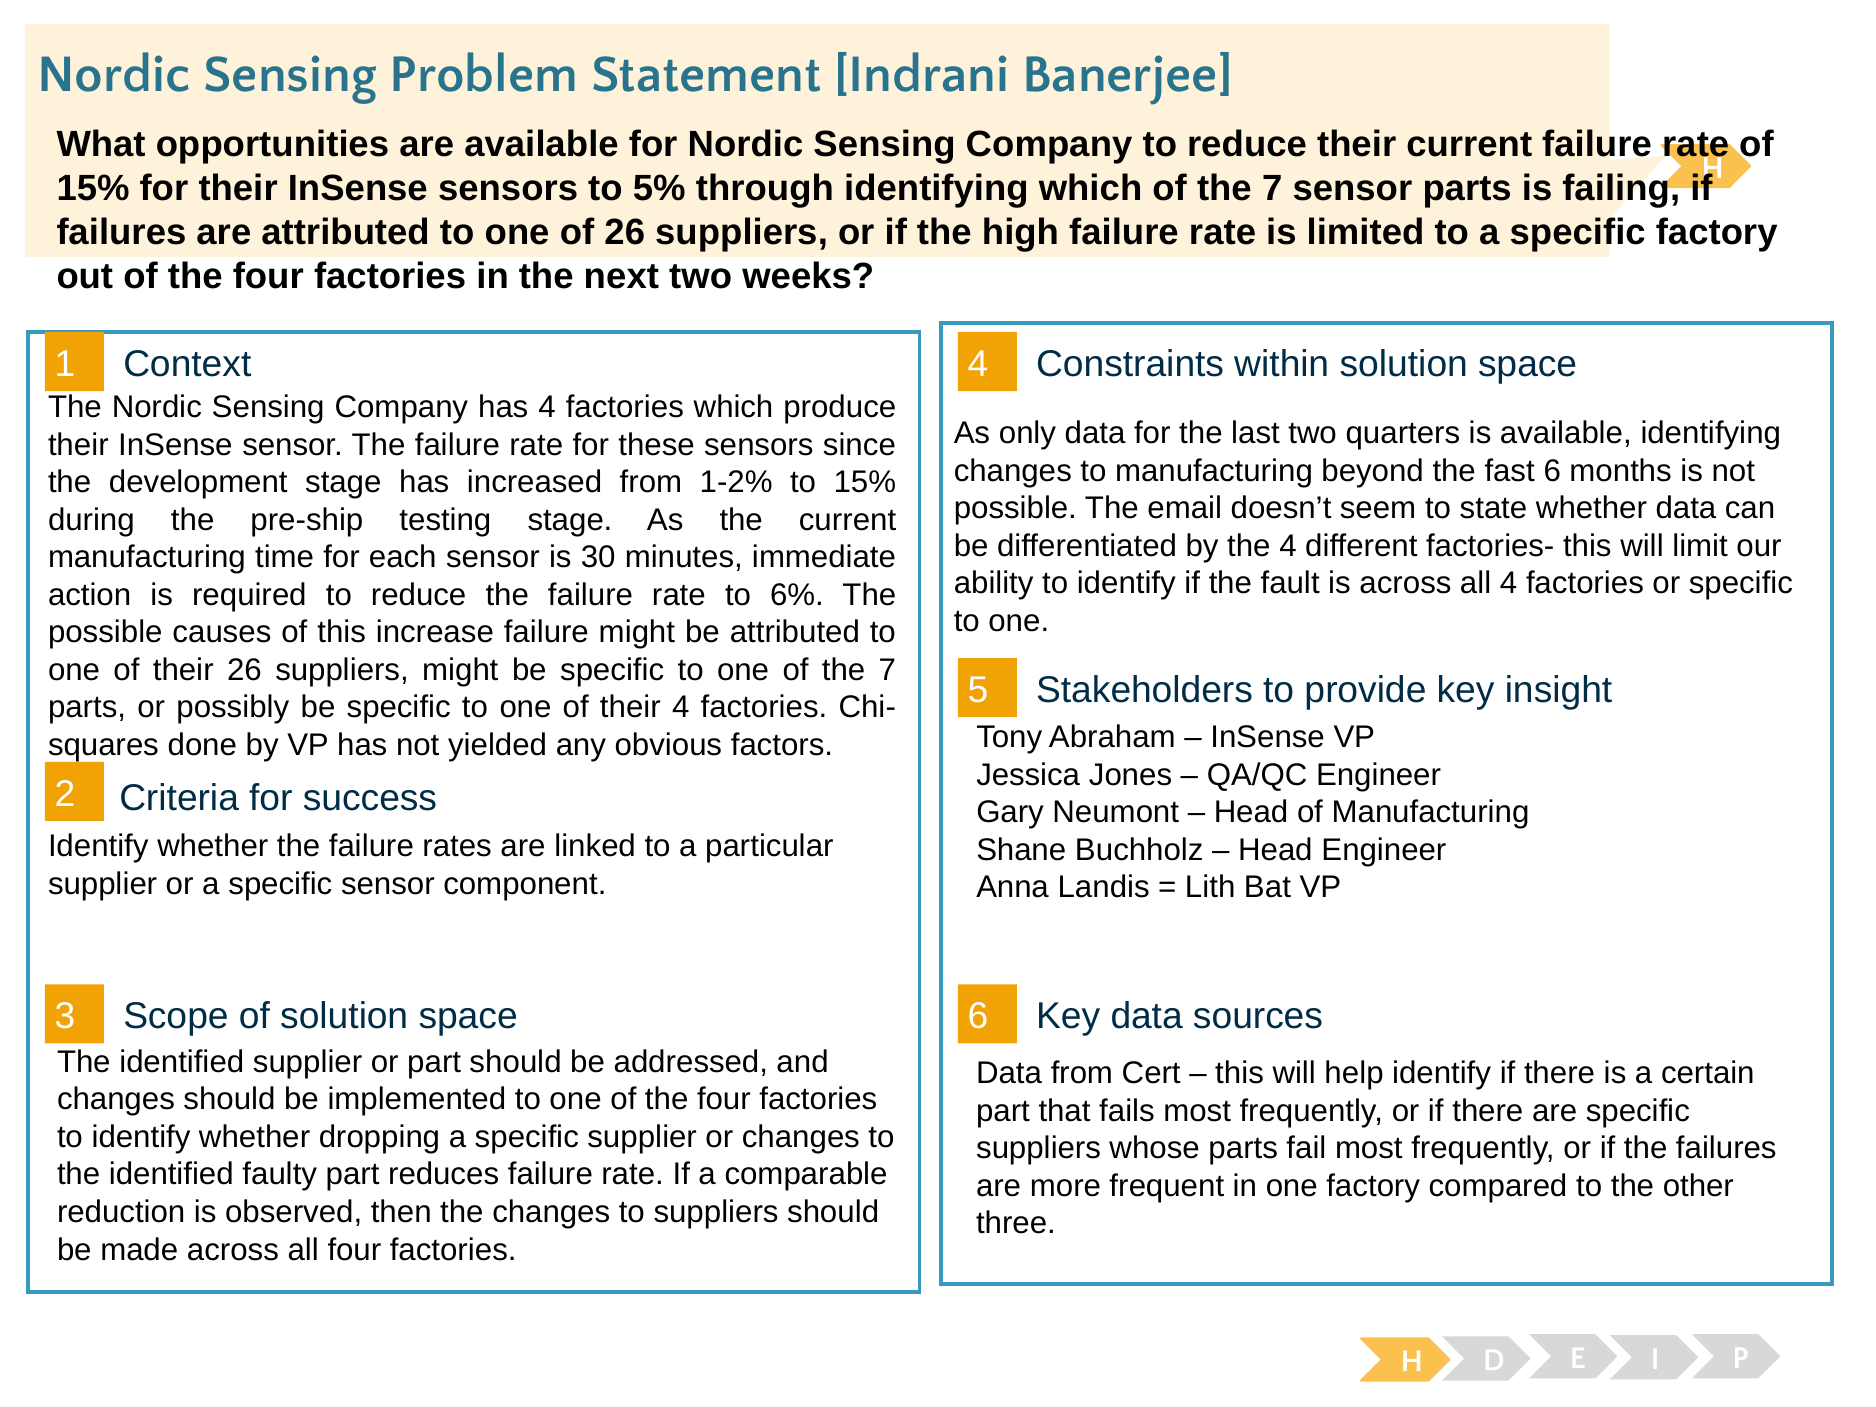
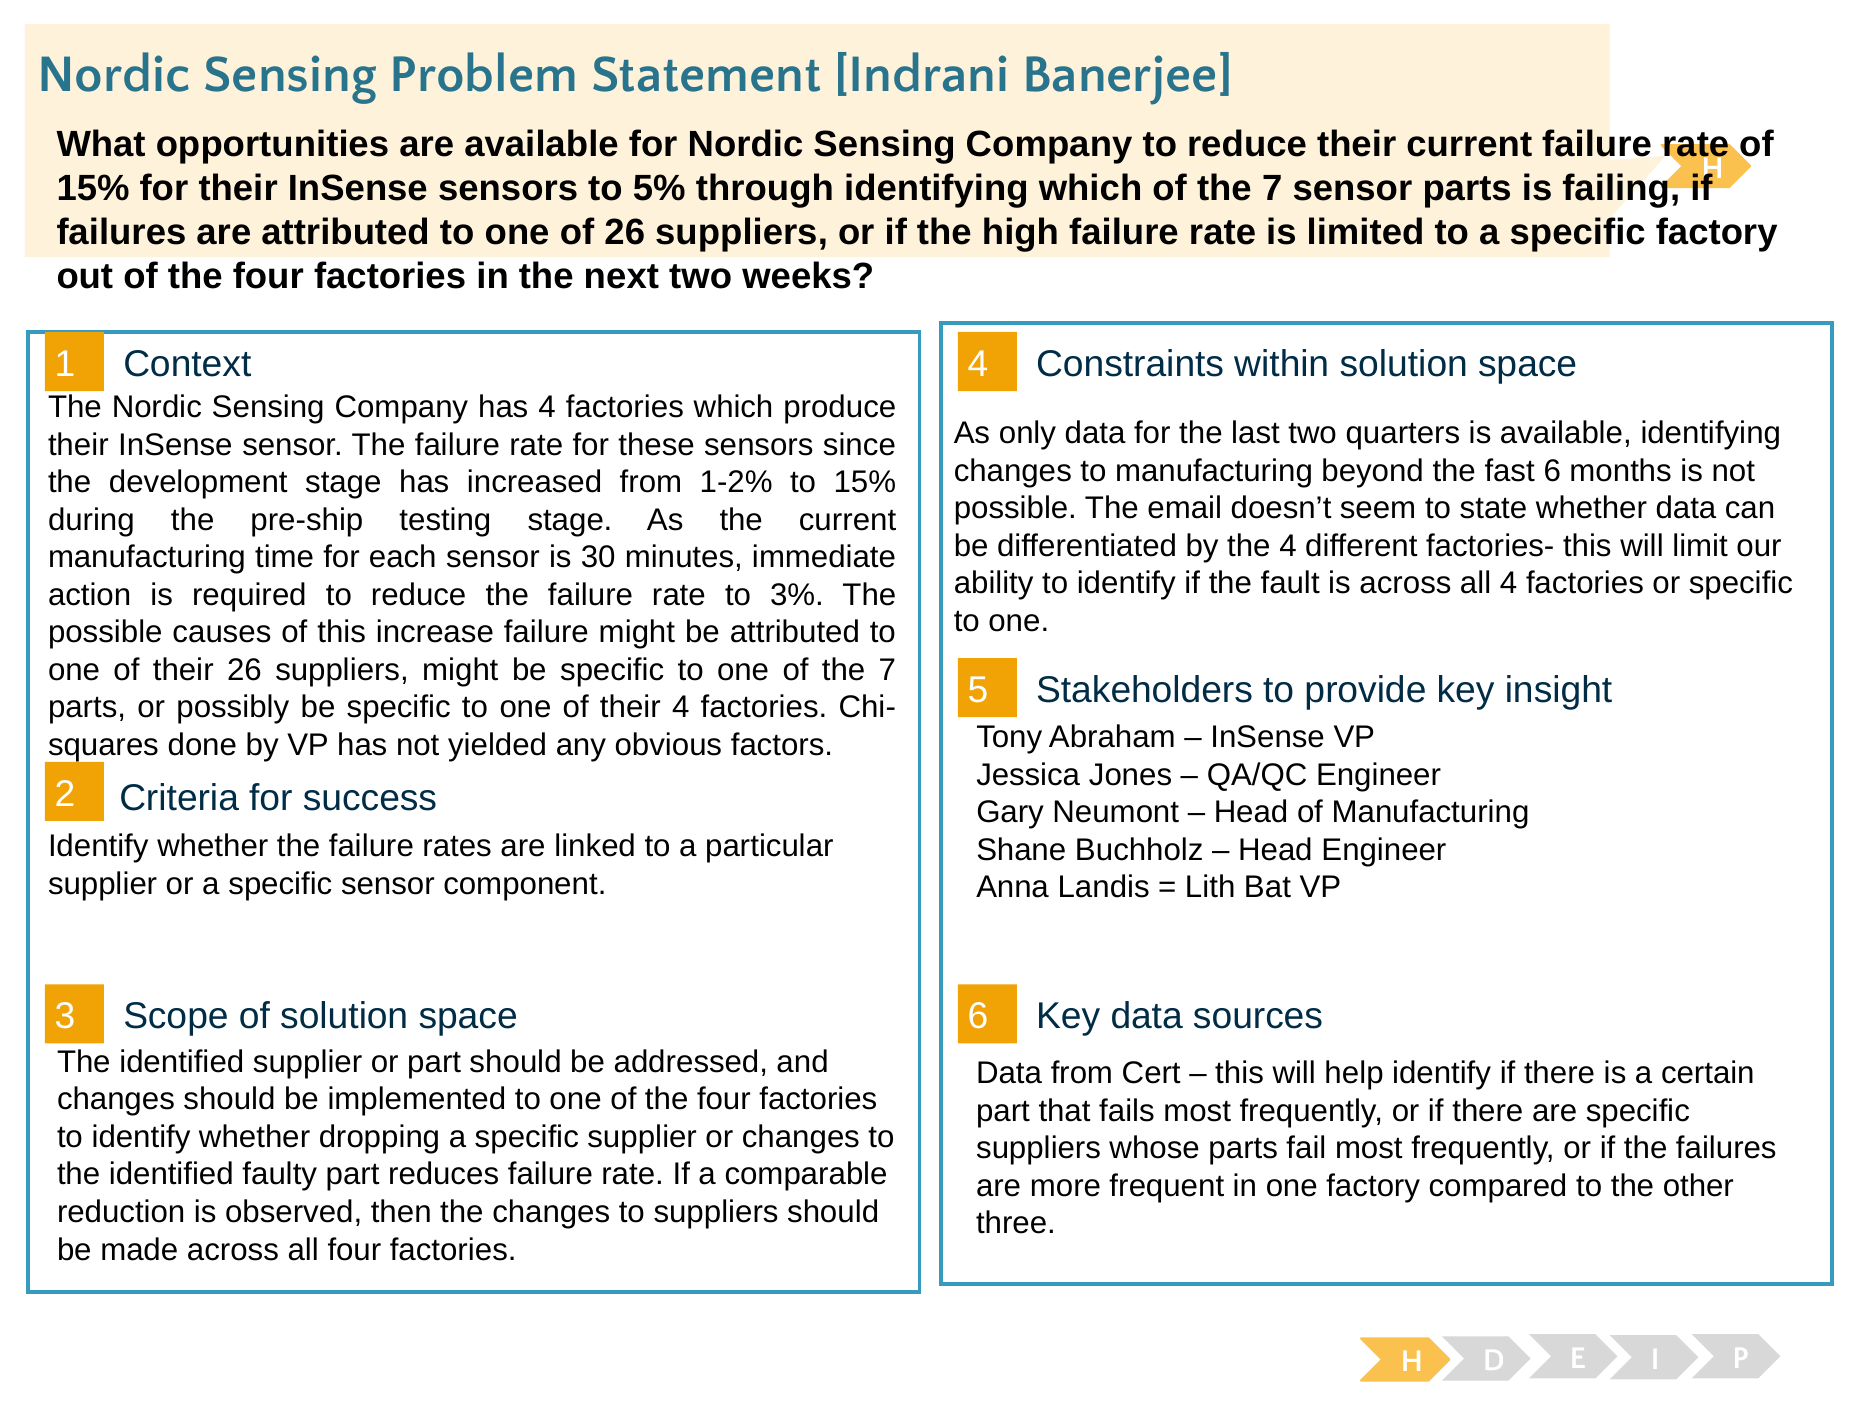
6%: 6% -> 3% (797, 595)
